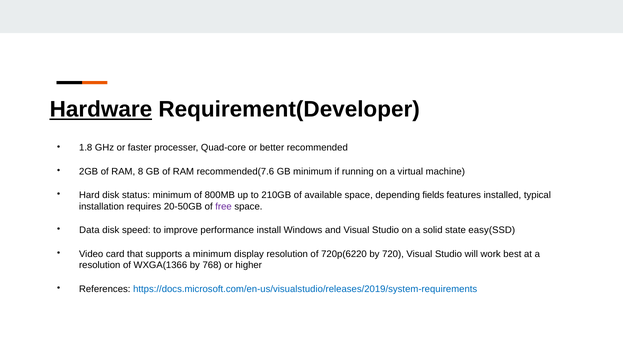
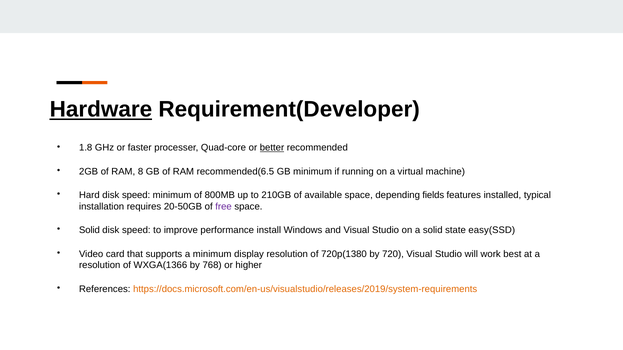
better underline: none -> present (272, 148)
recommended(7.6: recommended(7.6 -> recommended(6.5 (235, 172)
Hard disk status: status -> speed (136, 195)
Data: Data -> Solid (89, 231)
720p(6220: 720p(6220 -> 720p(1380 (344, 254)
https://docs.microsoft.com/en-us/visualstudio/releases/2019/system-requirements colour: blue -> orange (305, 289)
